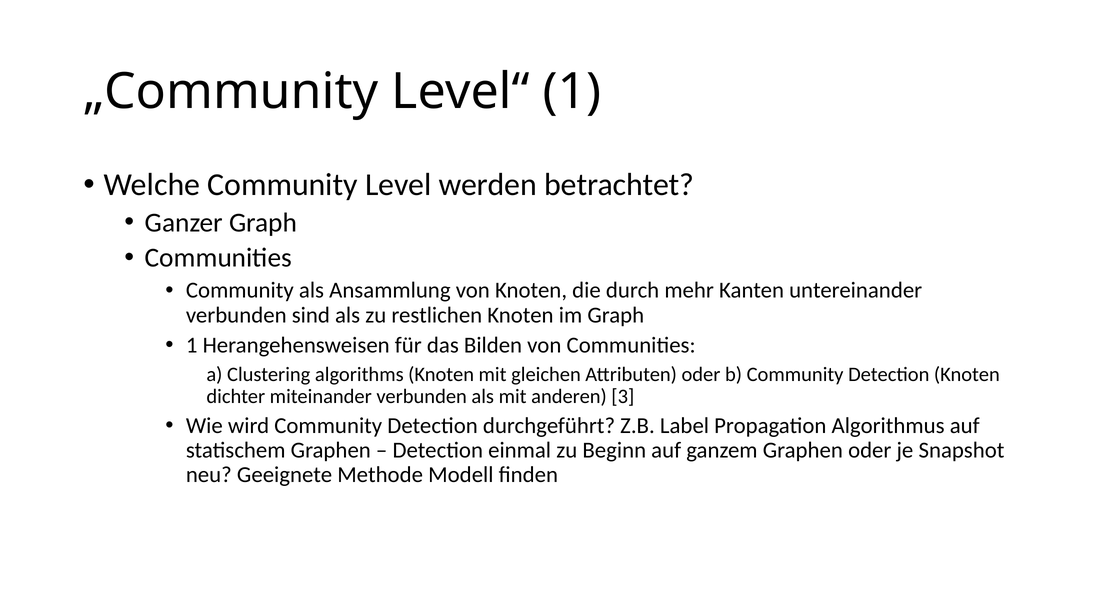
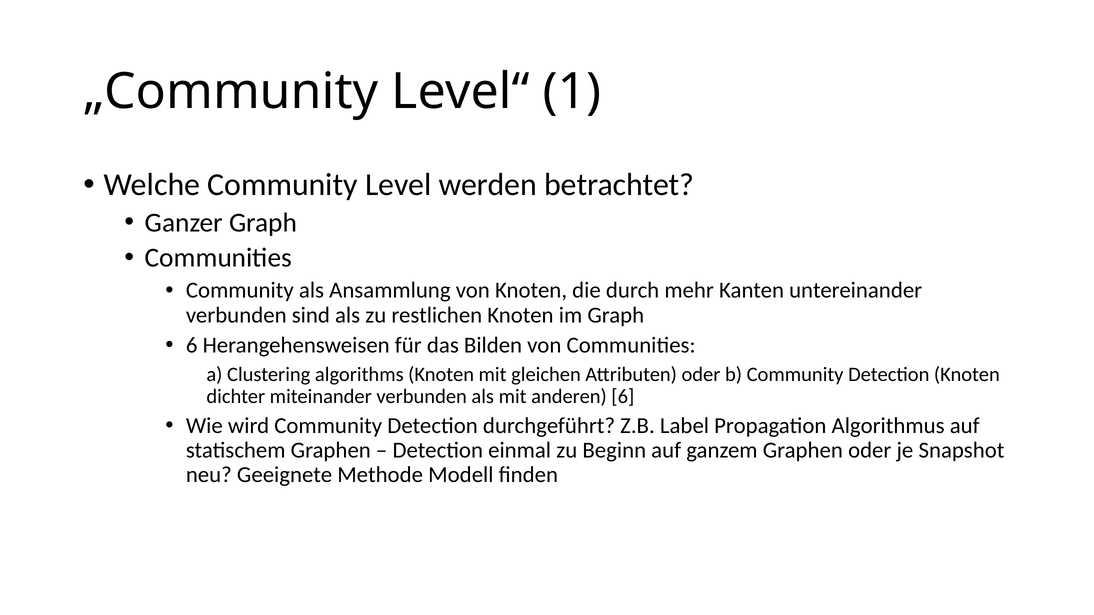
1: 1 -> 6 (192, 346)
anderen 3: 3 -> 6 (623, 397)
